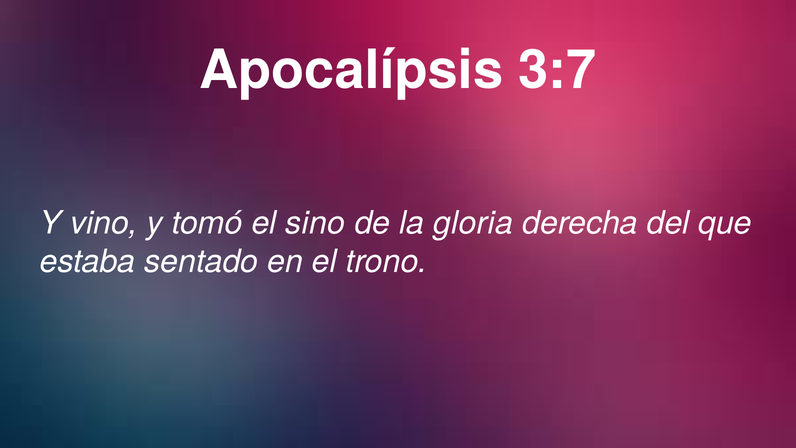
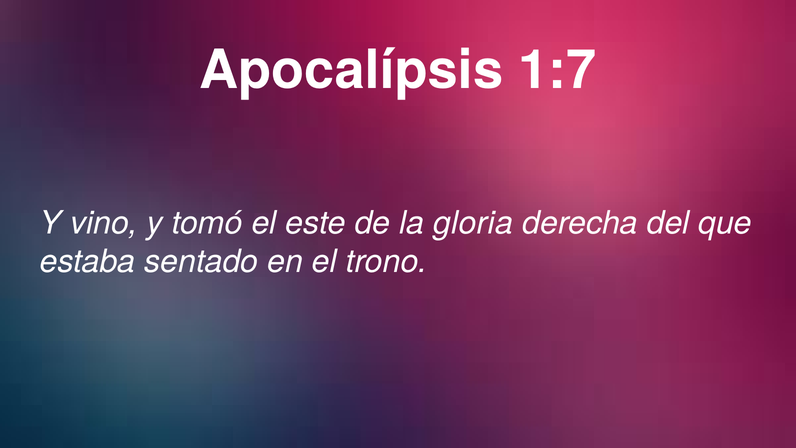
3:7: 3:7 -> 1:7 (557, 70)
sino: sino -> este (316, 223)
